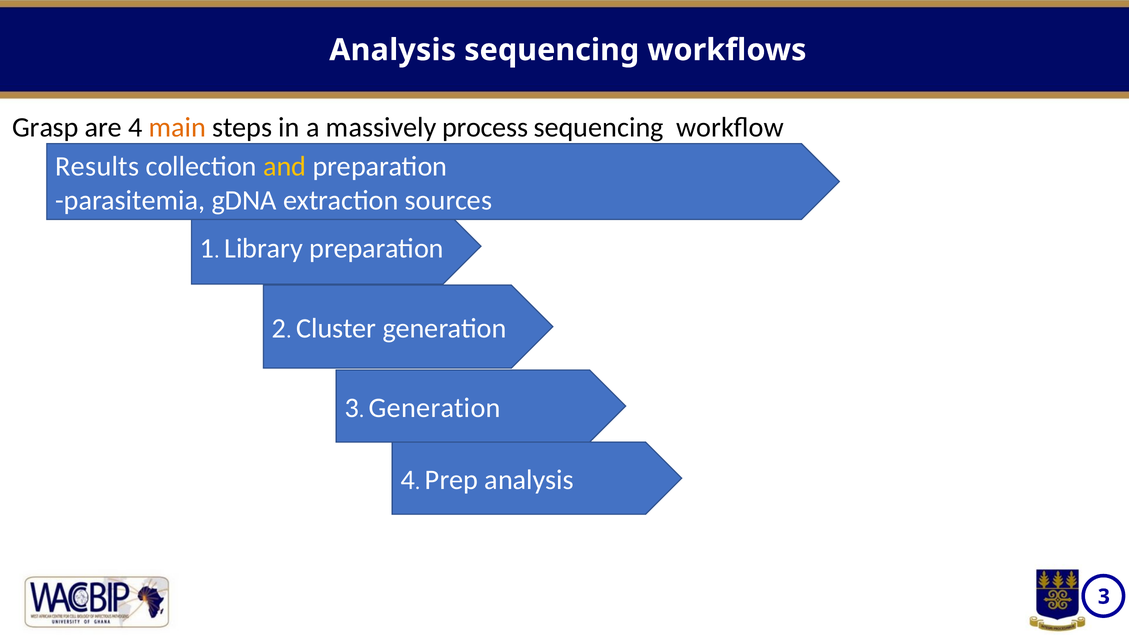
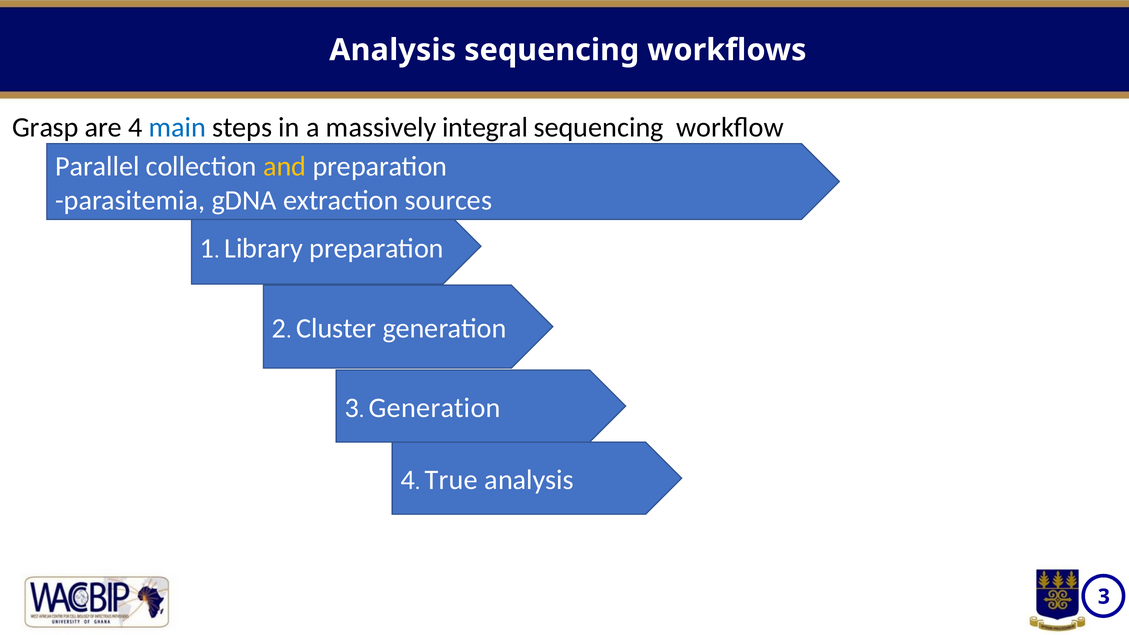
main colour: orange -> blue (177, 128)
process: process -> integral (485, 128)
Results: Results -> Parallel (97, 167)
Prep: Prep -> True (451, 480)
